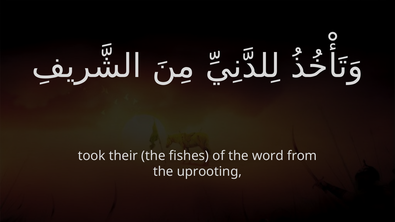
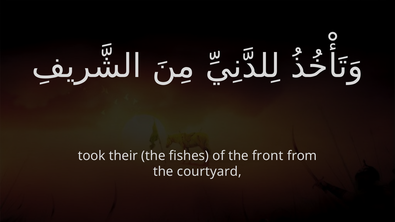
word: word -> front (268, 156)
uprooting: uprooting -> courtyard (209, 172)
